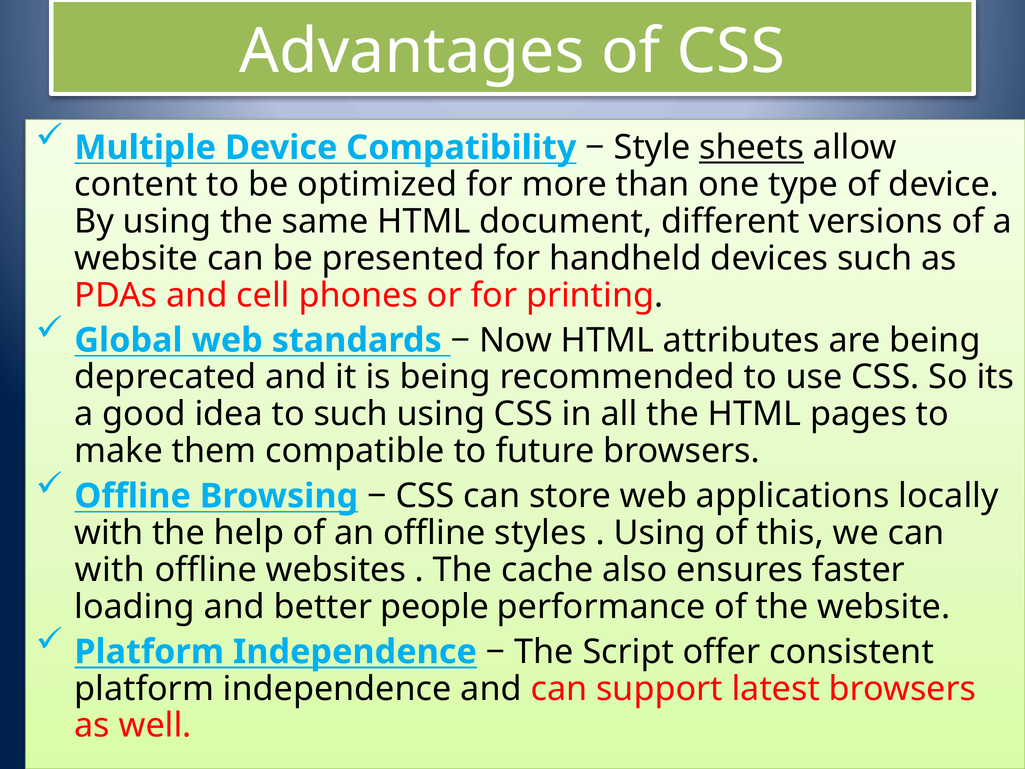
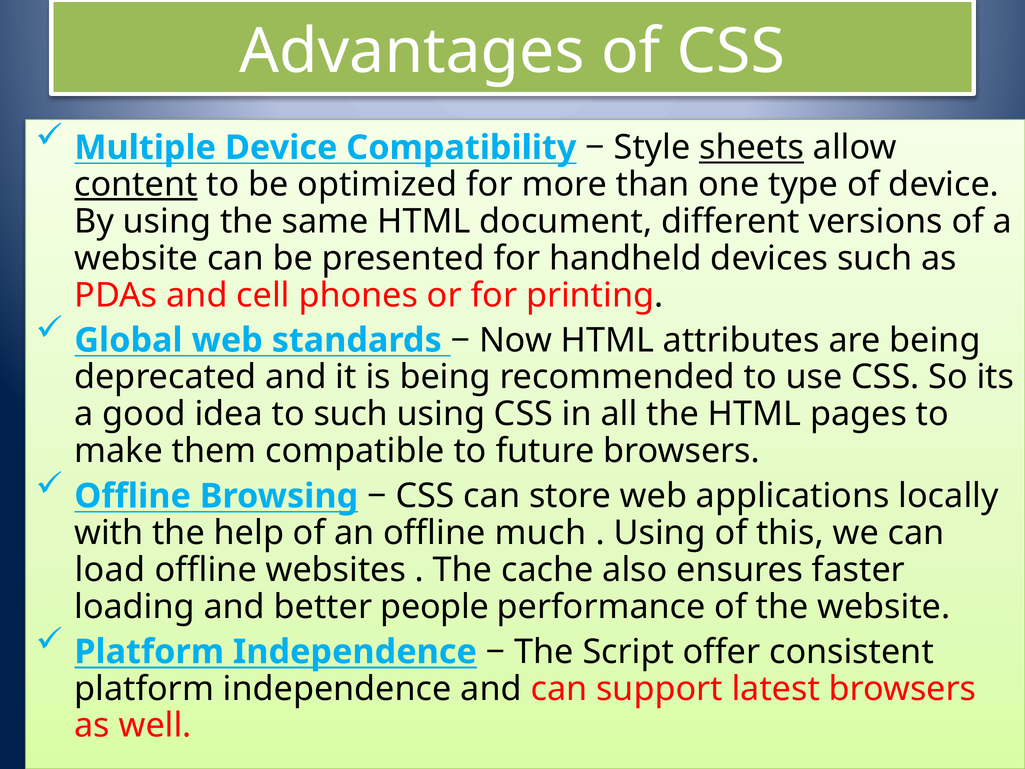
content underline: none -> present (136, 184)
styles: styles -> much (540, 533)
with: with -> load (110, 570)
